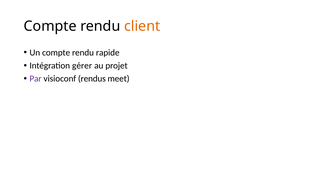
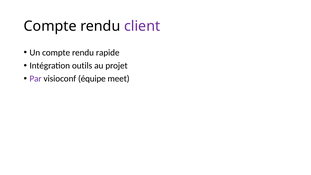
client colour: orange -> purple (142, 26)
gérer: gérer -> outils (82, 66)
rendus: rendus -> équipe (92, 79)
